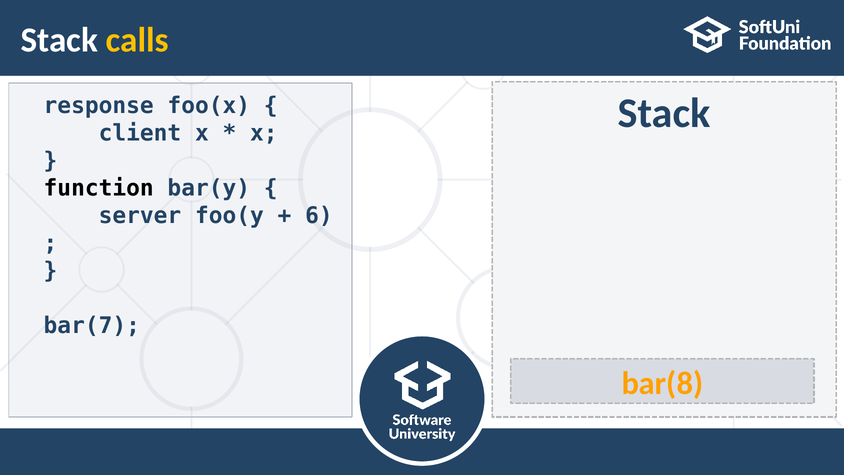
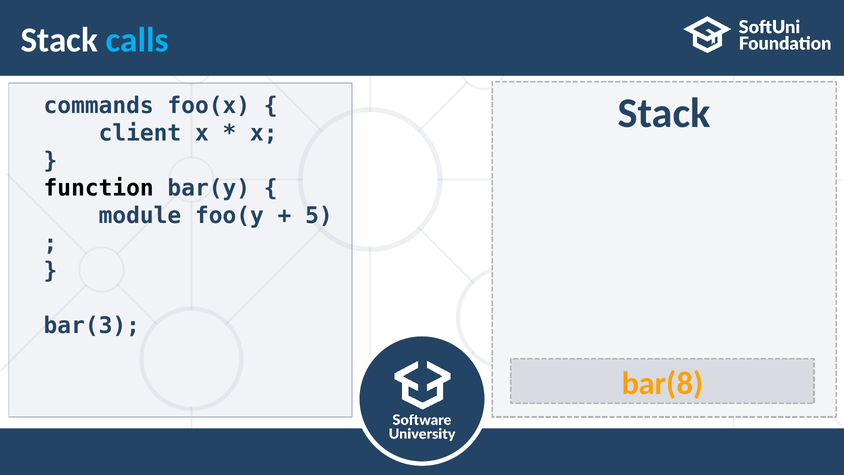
calls colour: yellow -> light blue (137, 40)
response: response -> commands (99, 106)
server: server -> module (140, 216)
6: 6 -> 5 (319, 216)
bar(7: bar(7 -> bar(3 (92, 326)
